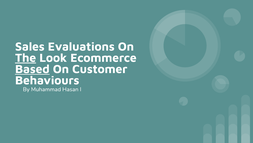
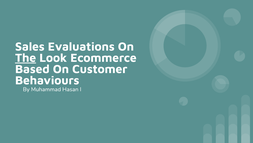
Based underline: present -> none (32, 69)
